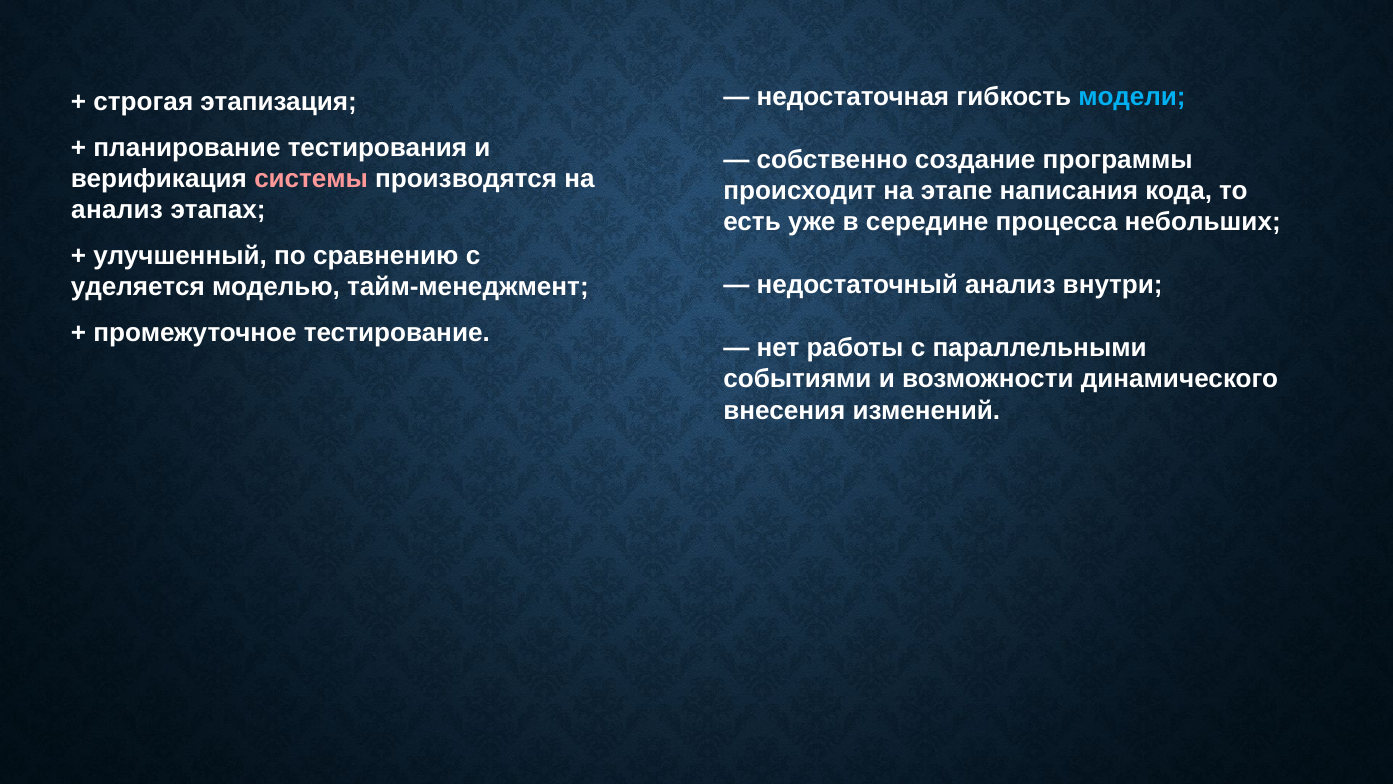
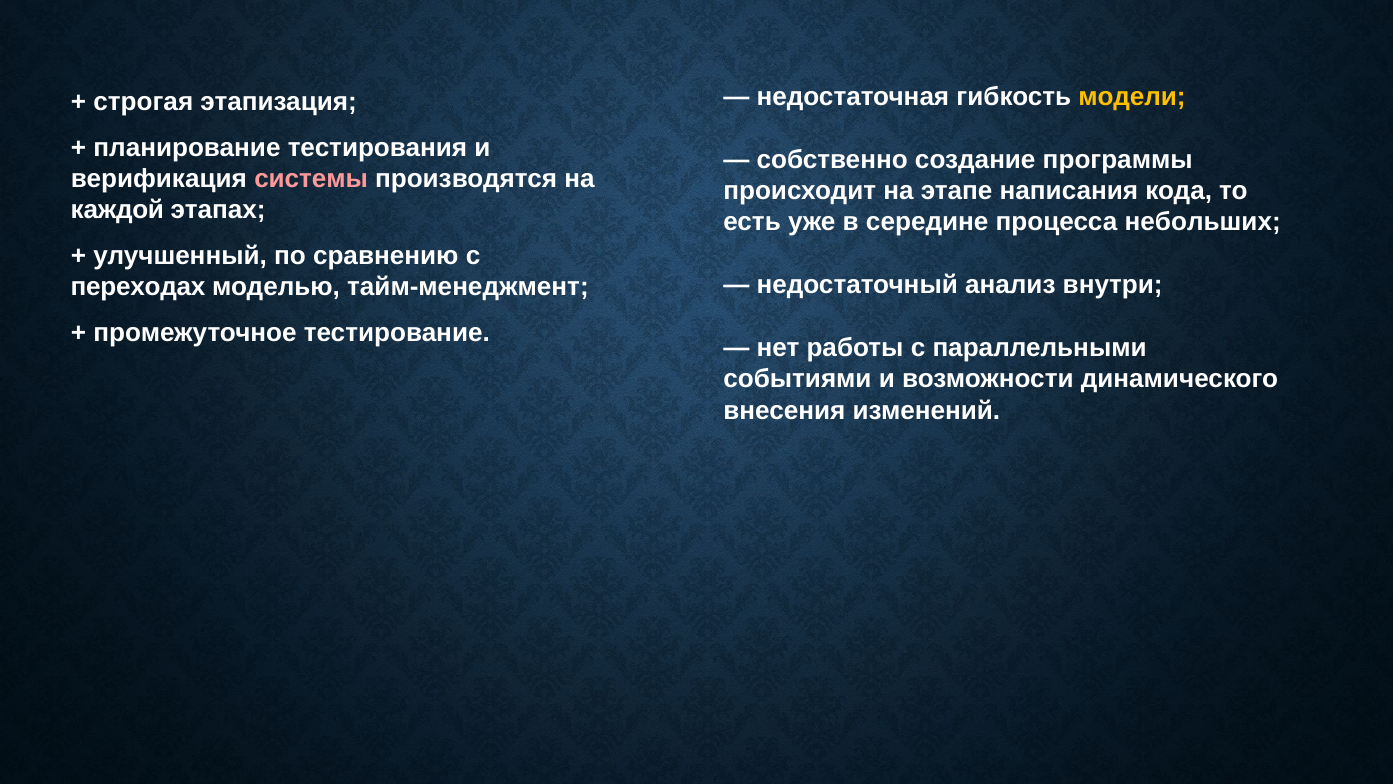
модели colour: light blue -> yellow (1132, 97)
анализ: анализ -> каждой (117, 210)
уделяется: уделяется -> переходах (138, 287)
